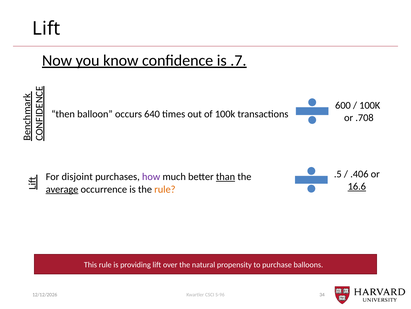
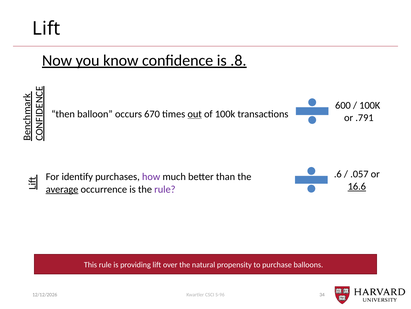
.7: .7 -> .8 (238, 60)
640: 640 -> 670 (152, 114)
out underline: none -> present (195, 114)
.708: .708 -> .791 (365, 118)
disjoint: disjoint -> identify (77, 176)
than underline: present -> none (226, 176)
.5: .5 -> .6 (338, 174)
.406: .406 -> .057 (359, 174)
rule colour: orange -> purple (165, 189)
